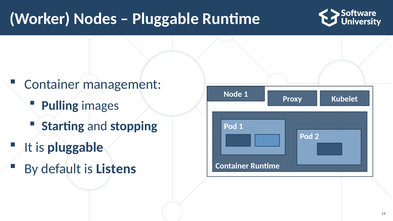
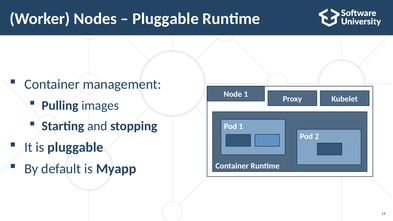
Listens: Listens -> Myapp (116, 169)
